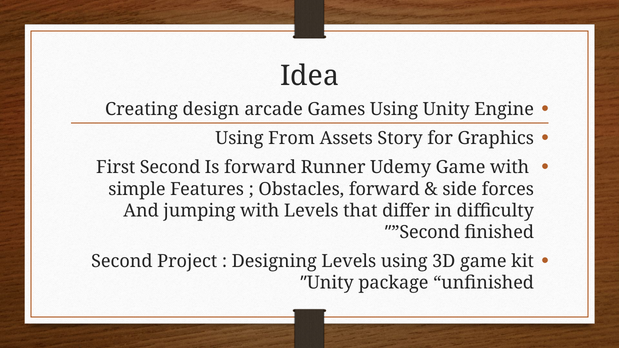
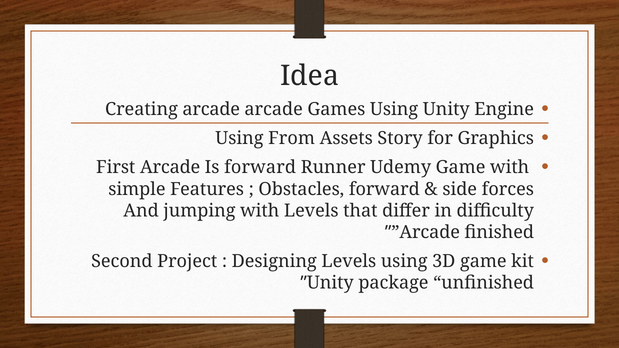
Creating design: design -> arcade (211, 109)
First Second: Second -> Arcade (170, 168)
”Second: ”Second -> ”Arcade (426, 232)
